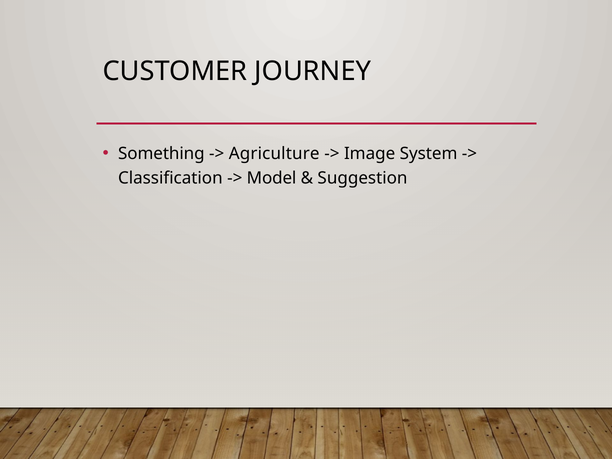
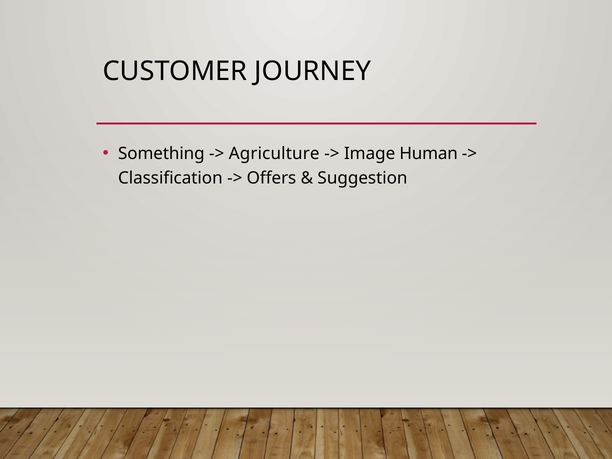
System: System -> Human (429, 153)
Model: Model -> Offers (271, 178)
